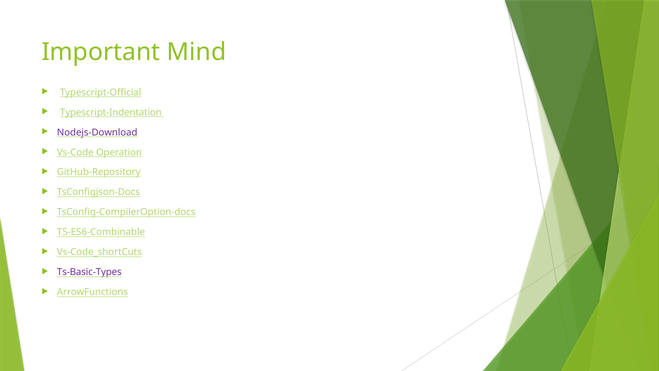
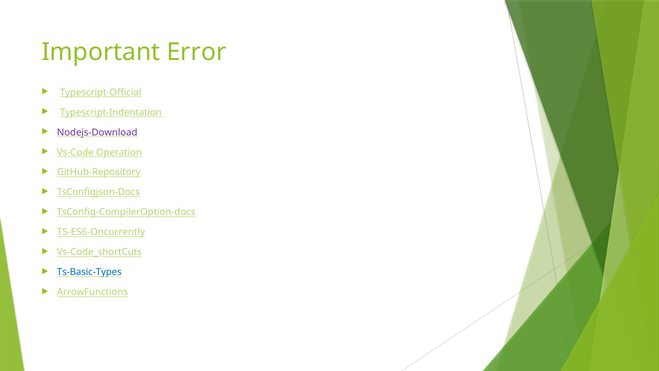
Mind: Mind -> Error (196, 52)
TS-ES6-Combinable: TS-ES6-Combinable -> TS-ES6-Oncurrently (101, 232)
Ts-Basic-Types colour: purple -> blue (89, 272)
